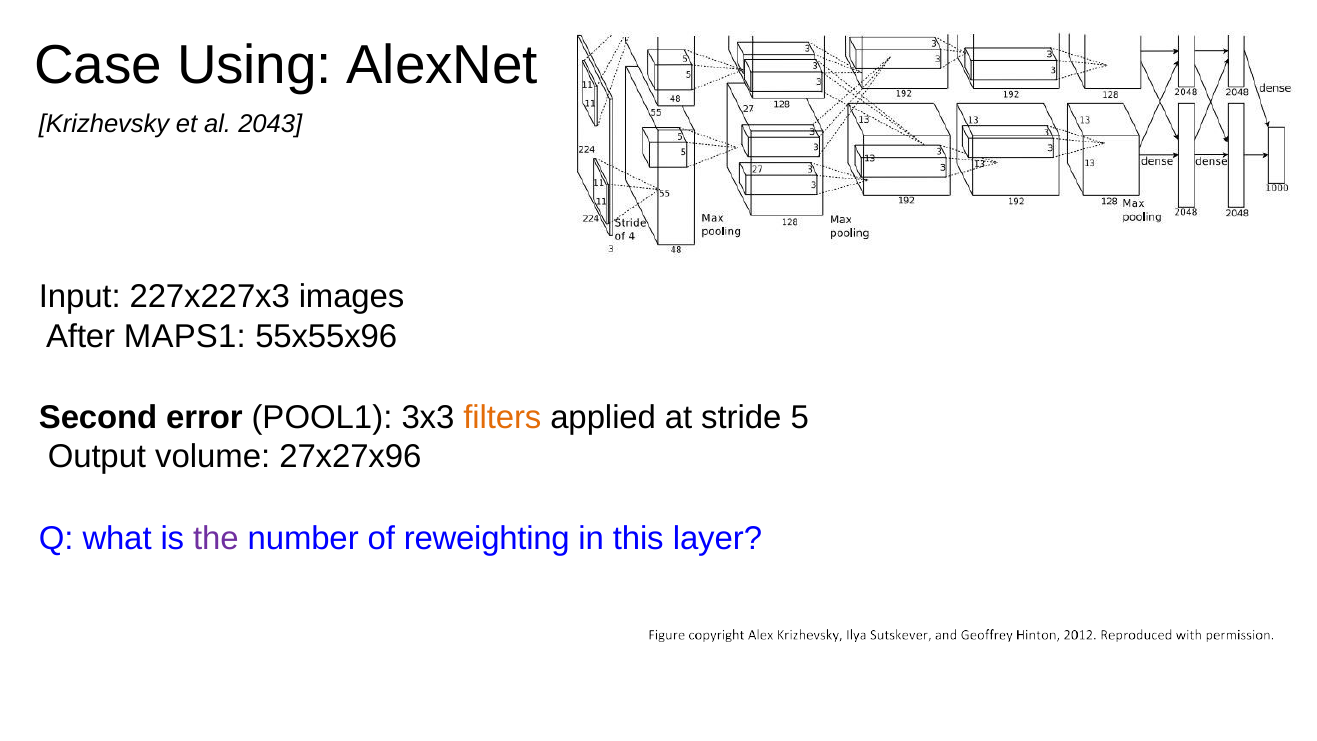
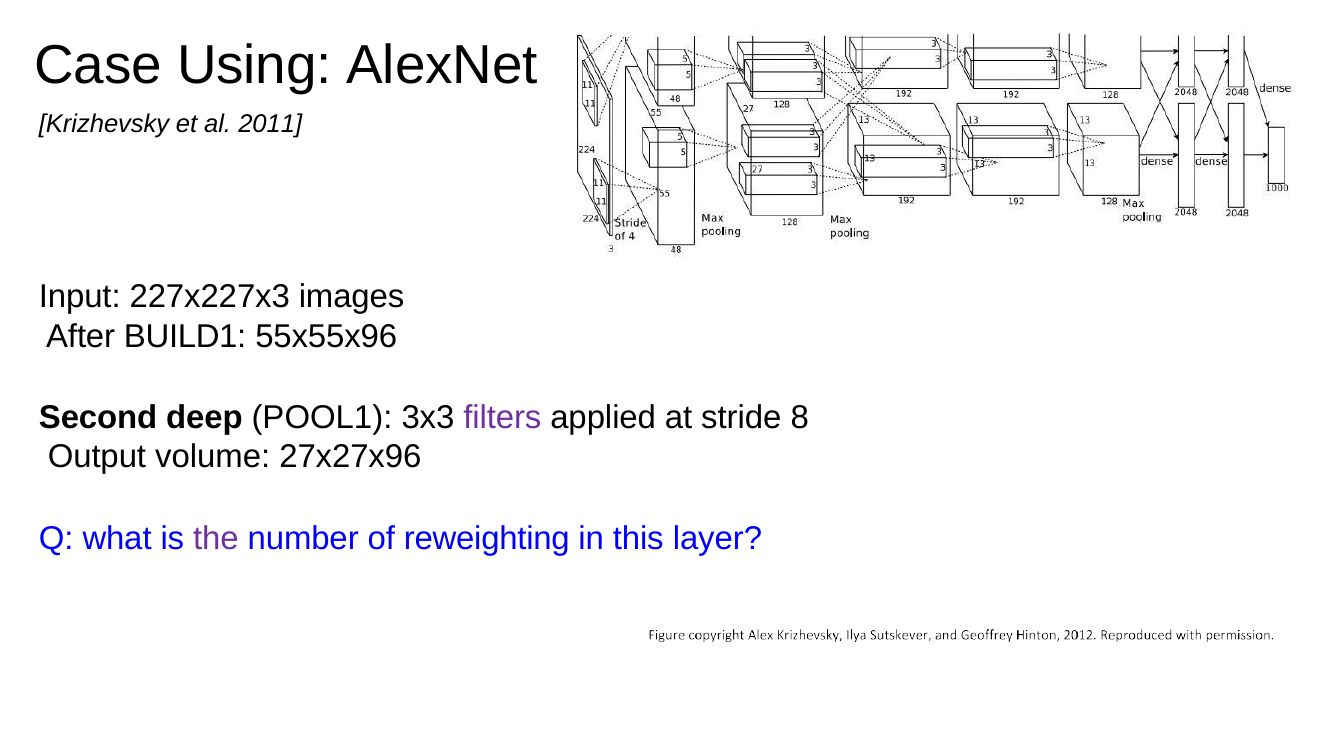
2043: 2043 -> 2011 (270, 124)
MAPS1: MAPS1 -> BUILD1 (185, 336)
error: error -> deep (204, 417)
filters colour: orange -> purple (502, 417)
5: 5 -> 8 (800, 417)
